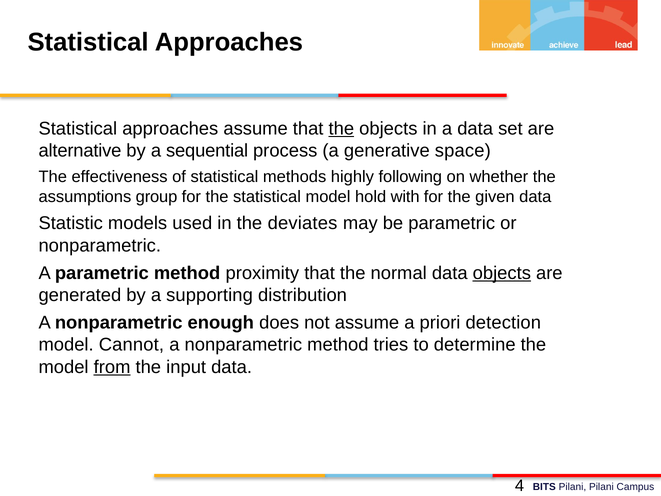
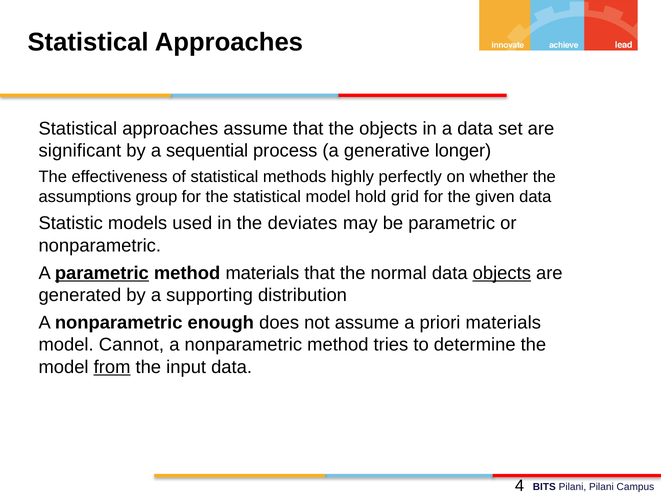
the underline: present -> none (341, 128)
alternative: alternative -> significant (80, 151)
space: space -> longer (463, 151)
following: following -> perfectly (410, 177)
with: with -> grid (405, 197)
parametric underline: none -> present (102, 273)
method proximity: proximity -> materials (262, 273)
priori detection: detection -> materials (503, 323)
